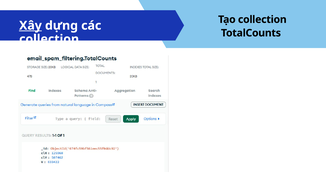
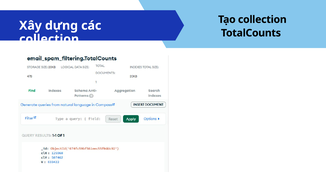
Xây underline: present -> none (30, 26)
